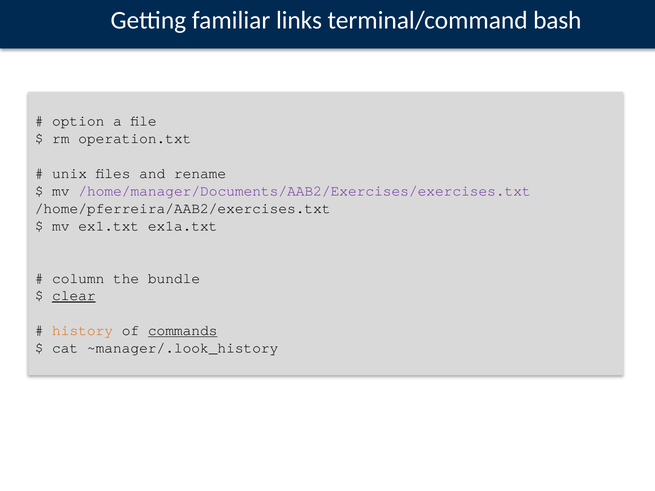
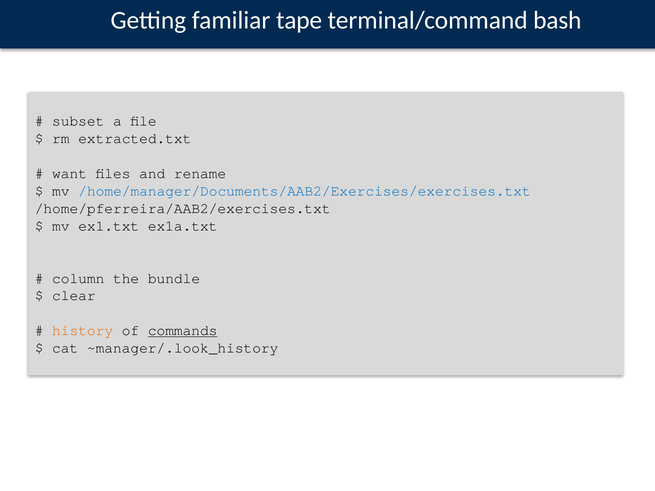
links: links -> tape (299, 20)
option: option -> subset (78, 121)
operation.txt: operation.txt -> extracted.txt (135, 139)
unix: unix -> want (70, 174)
/home/manager/Documents/AAB2/Exercises/exercises.txt colour: purple -> blue (305, 191)
clear underline: present -> none (74, 296)
